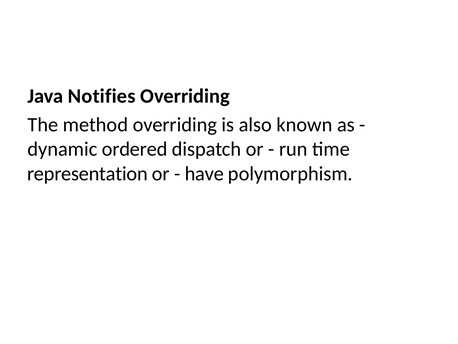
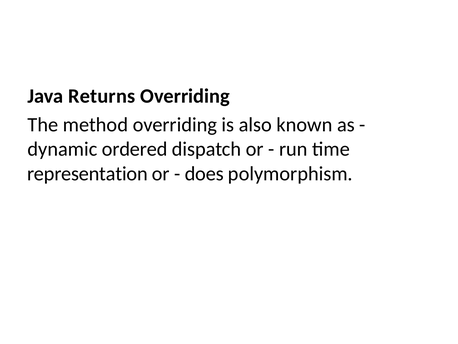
Notifies: Notifies -> Returns (102, 96)
have: have -> does (204, 173)
